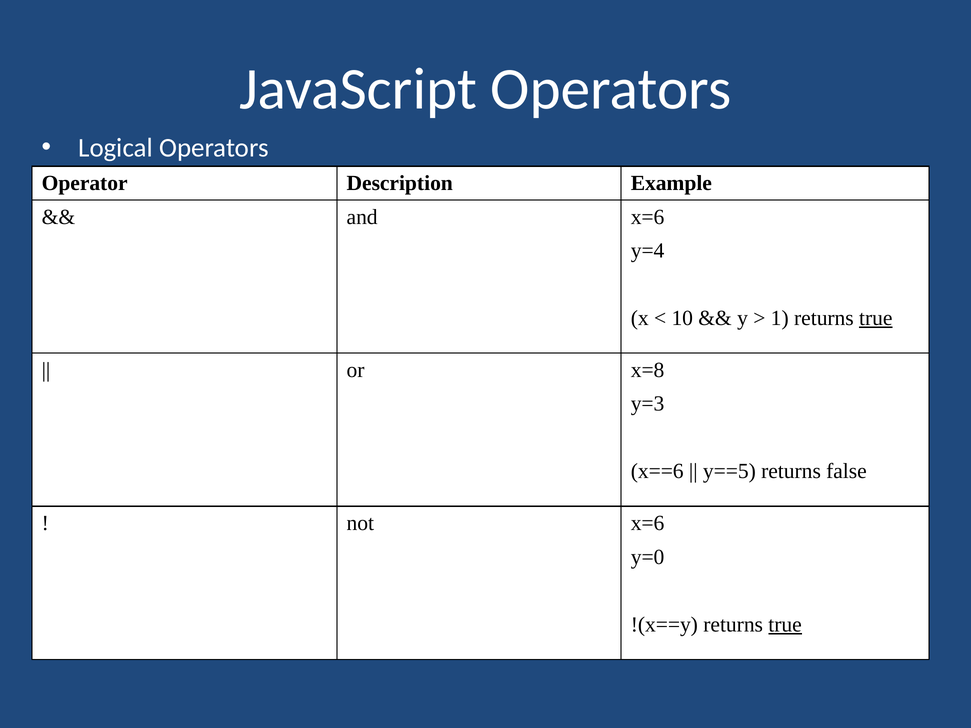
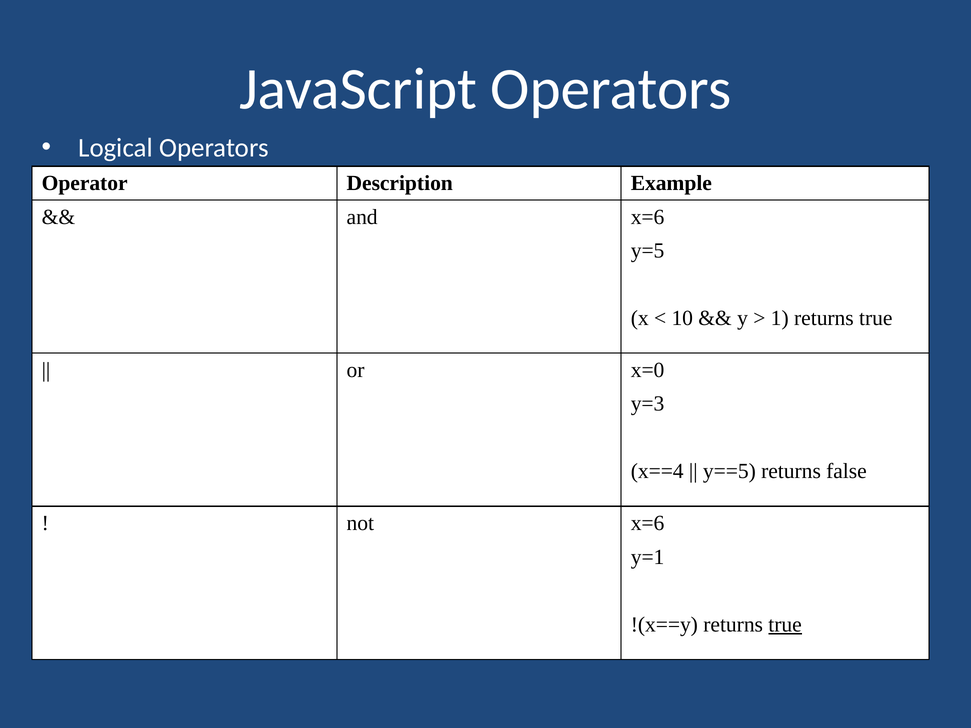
y=4: y=4 -> y=5 (648, 251)
true underline: present -> none (876, 318)
x=8: x=8 -> x=0 (648, 370)
x==6: x==6 -> x==4 (657, 471)
y=0: y=0 -> y=1 (648, 557)
